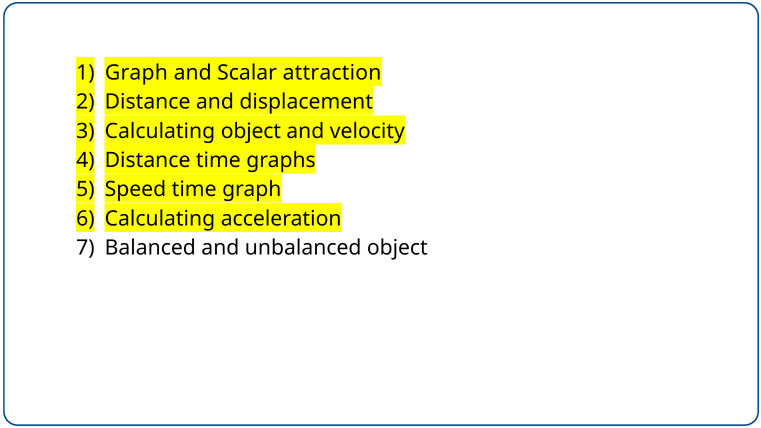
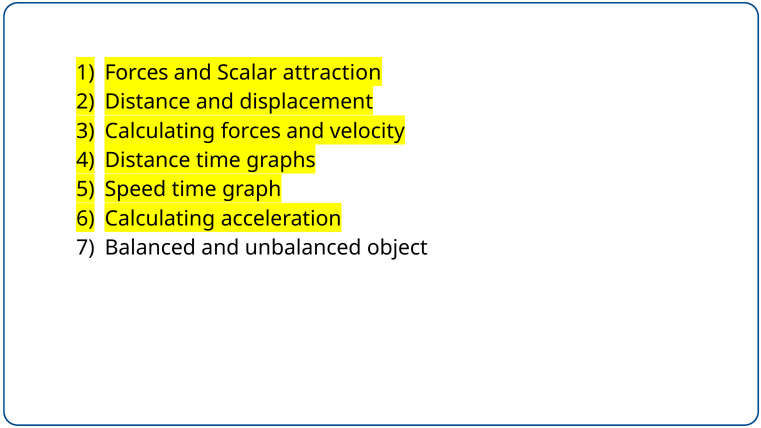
Graph: Graph -> Forces (137, 73)
Calculating object: object -> forces (251, 131)
